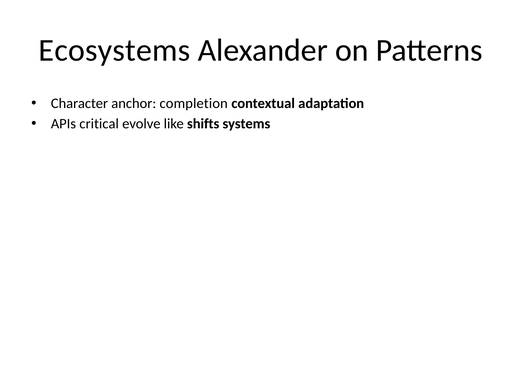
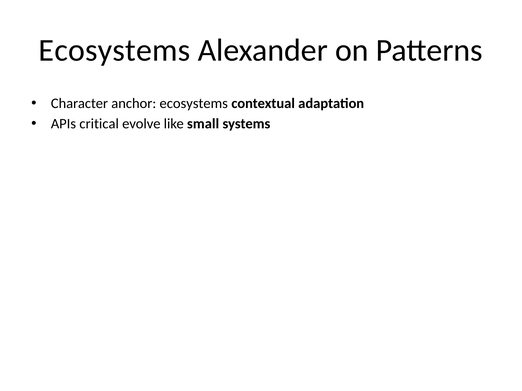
anchor completion: completion -> ecosystems (194, 104)
shifts: shifts -> small (203, 124)
